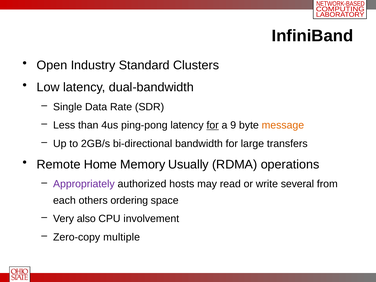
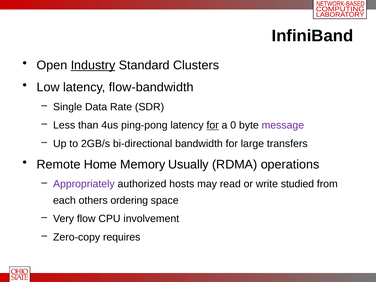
Industry underline: none -> present (93, 65)
dual-bandwidth: dual-bandwidth -> flow-bandwidth (151, 87)
9: 9 -> 0 (233, 125)
message colour: orange -> purple (283, 125)
several: several -> studied (297, 184)
also: also -> flow (86, 219)
multiple: multiple -> requires (122, 237)
